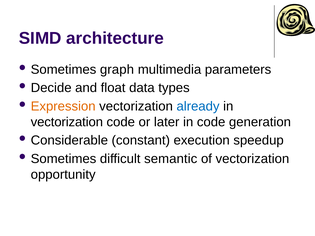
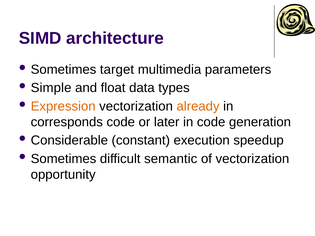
graph: graph -> target (117, 70)
Decide: Decide -> Simple (51, 88)
already colour: blue -> orange (198, 106)
vectorization: vectorization -> corresponds (67, 122)
